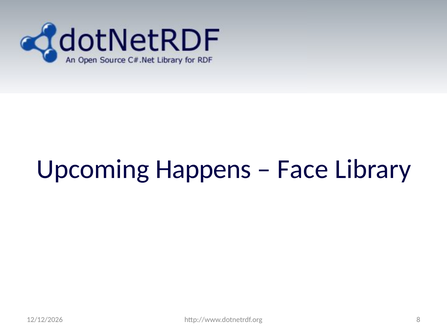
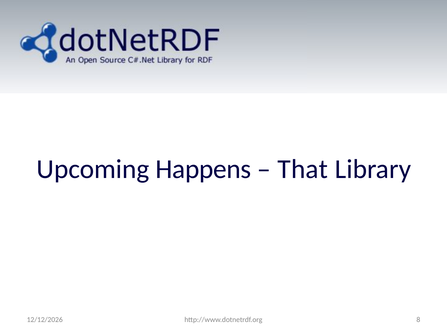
Face: Face -> That (303, 169)
